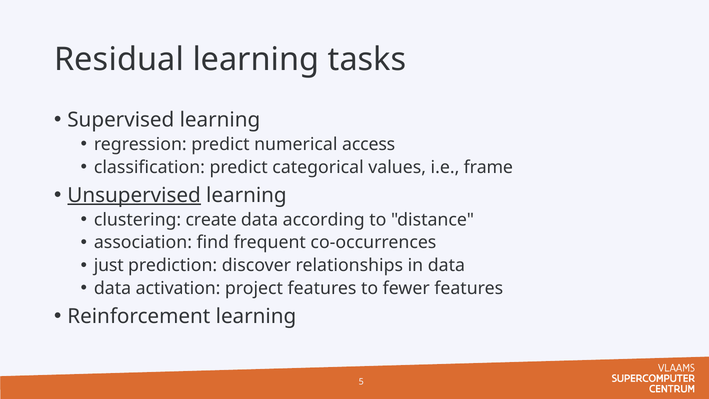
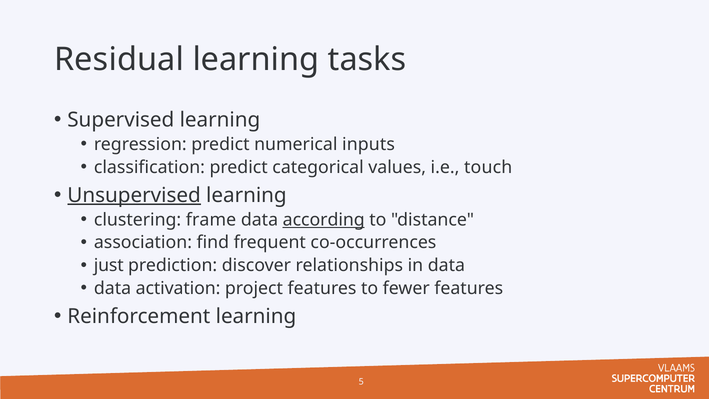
access: access -> inputs (369, 144)
frame: frame -> touch (488, 167)
create: create -> frame (211, 220)
according underline: none -> present (324, 220)
